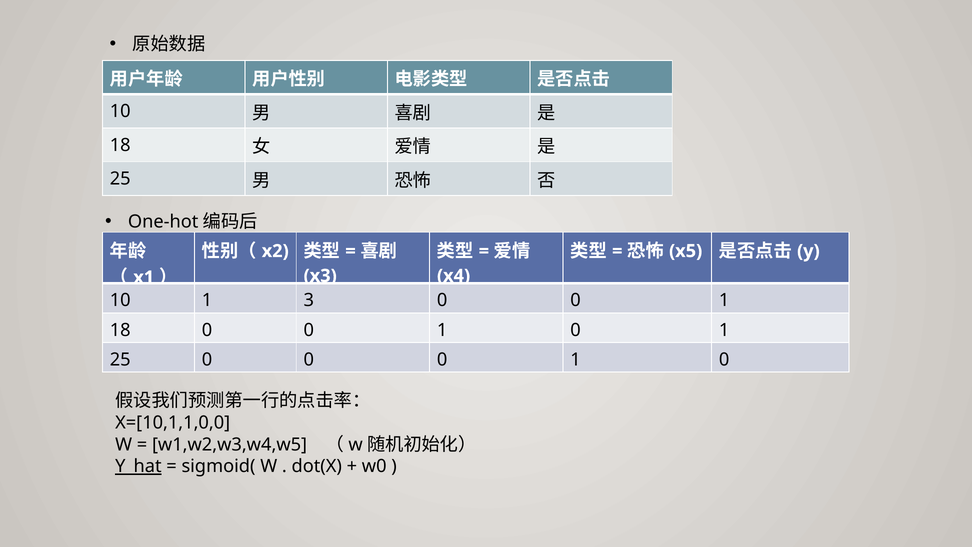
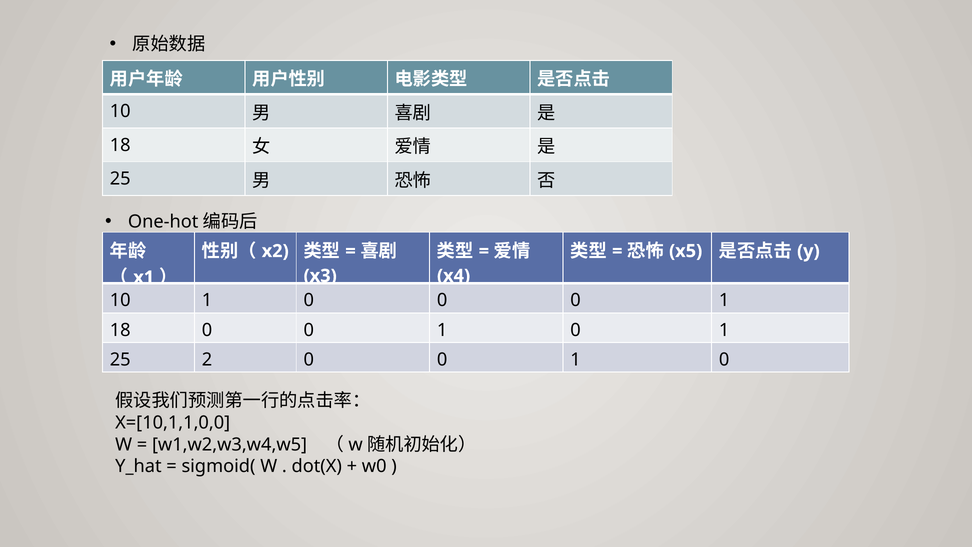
10 1 3: 3 -> 0 (309, 300)
25 0: 0 -> 2 (207, 359)
Y_hat underline: present -> none (138, 466)
